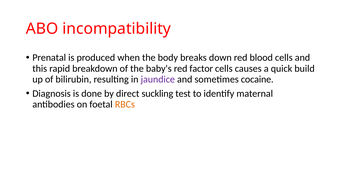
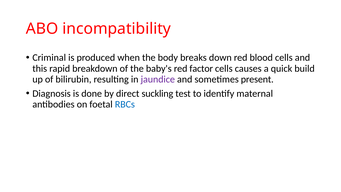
Prenatal: Prenatal -> Criminal (49, 58)
cocaine: cocaine -> present (257, 79)
RBCs colour: orange -> blue (125, 104)
